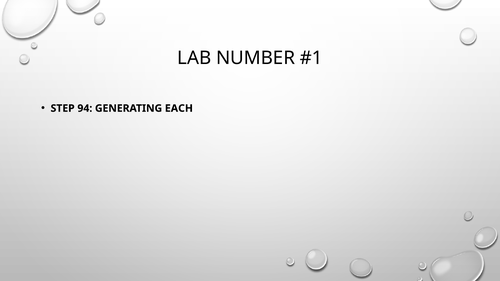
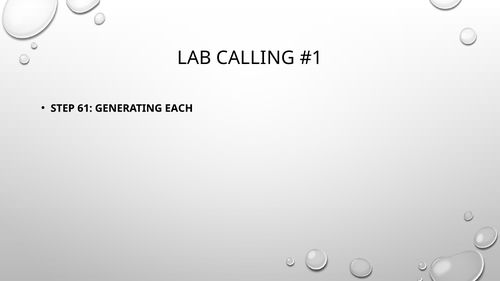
NUMBER: NUMBER -> CALLING (255, 58)
94: 94 -> 61 (85, 108)
